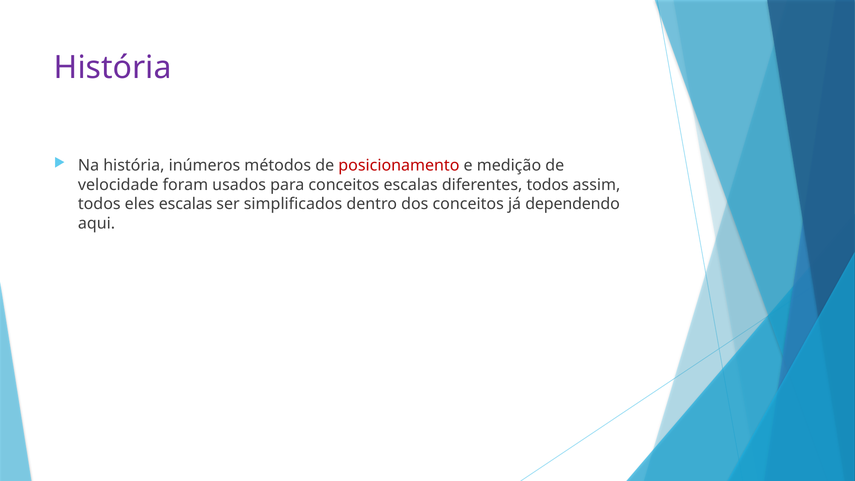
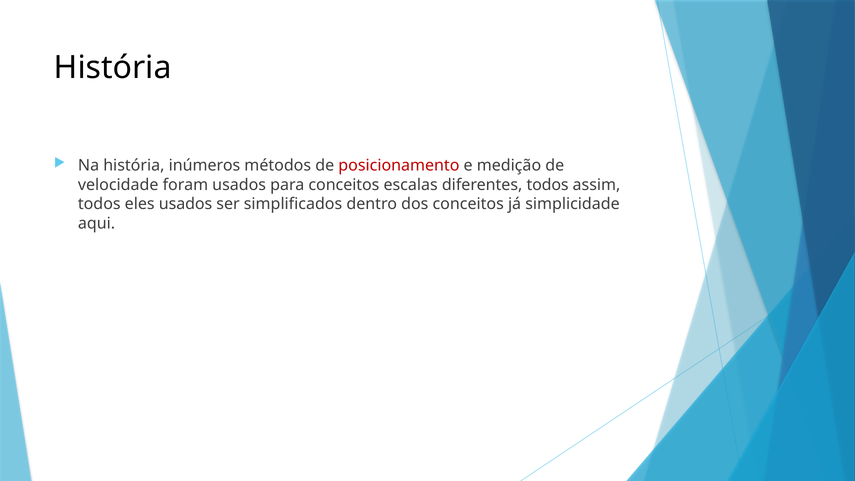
História colour: purple -> black (113, 67)
eles escalas: escalas -> usados (186, 204)
dependendo: dependendo -> simplicidade (572, 204)
